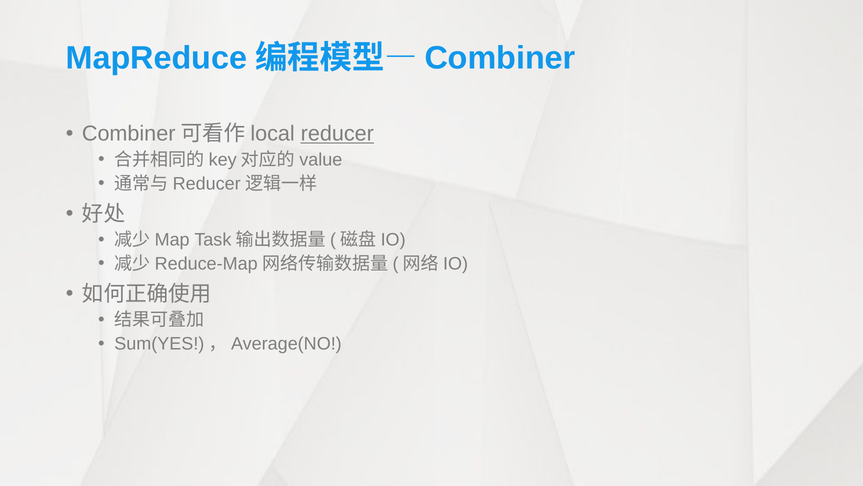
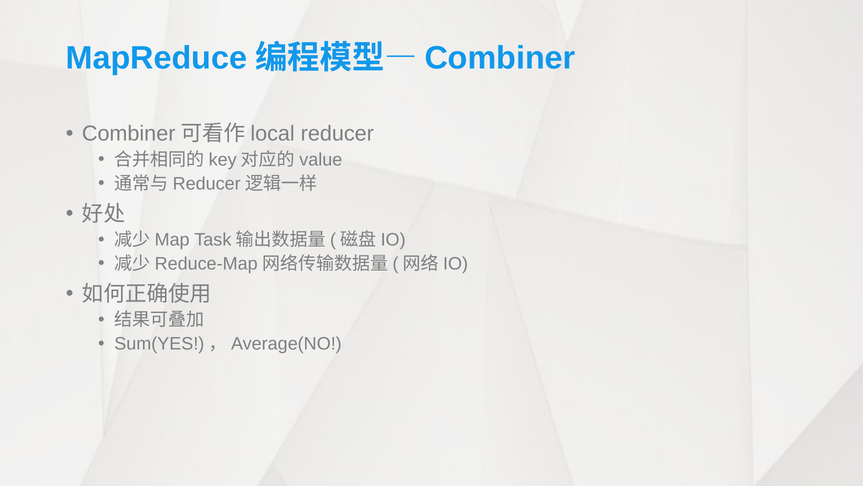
reducer underline: present -> none (337, 134)
